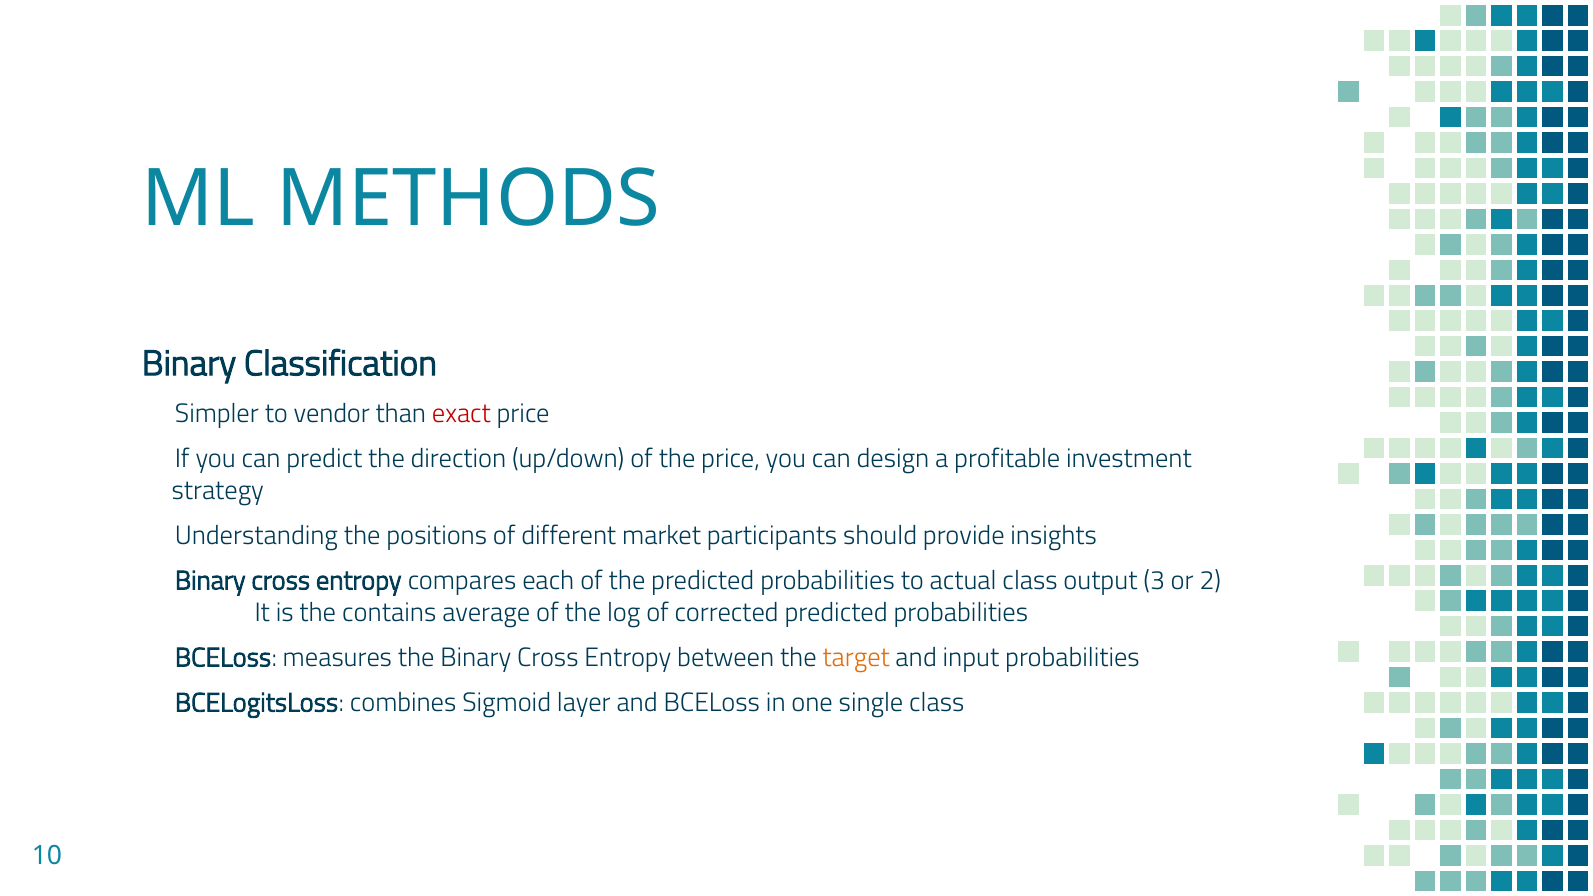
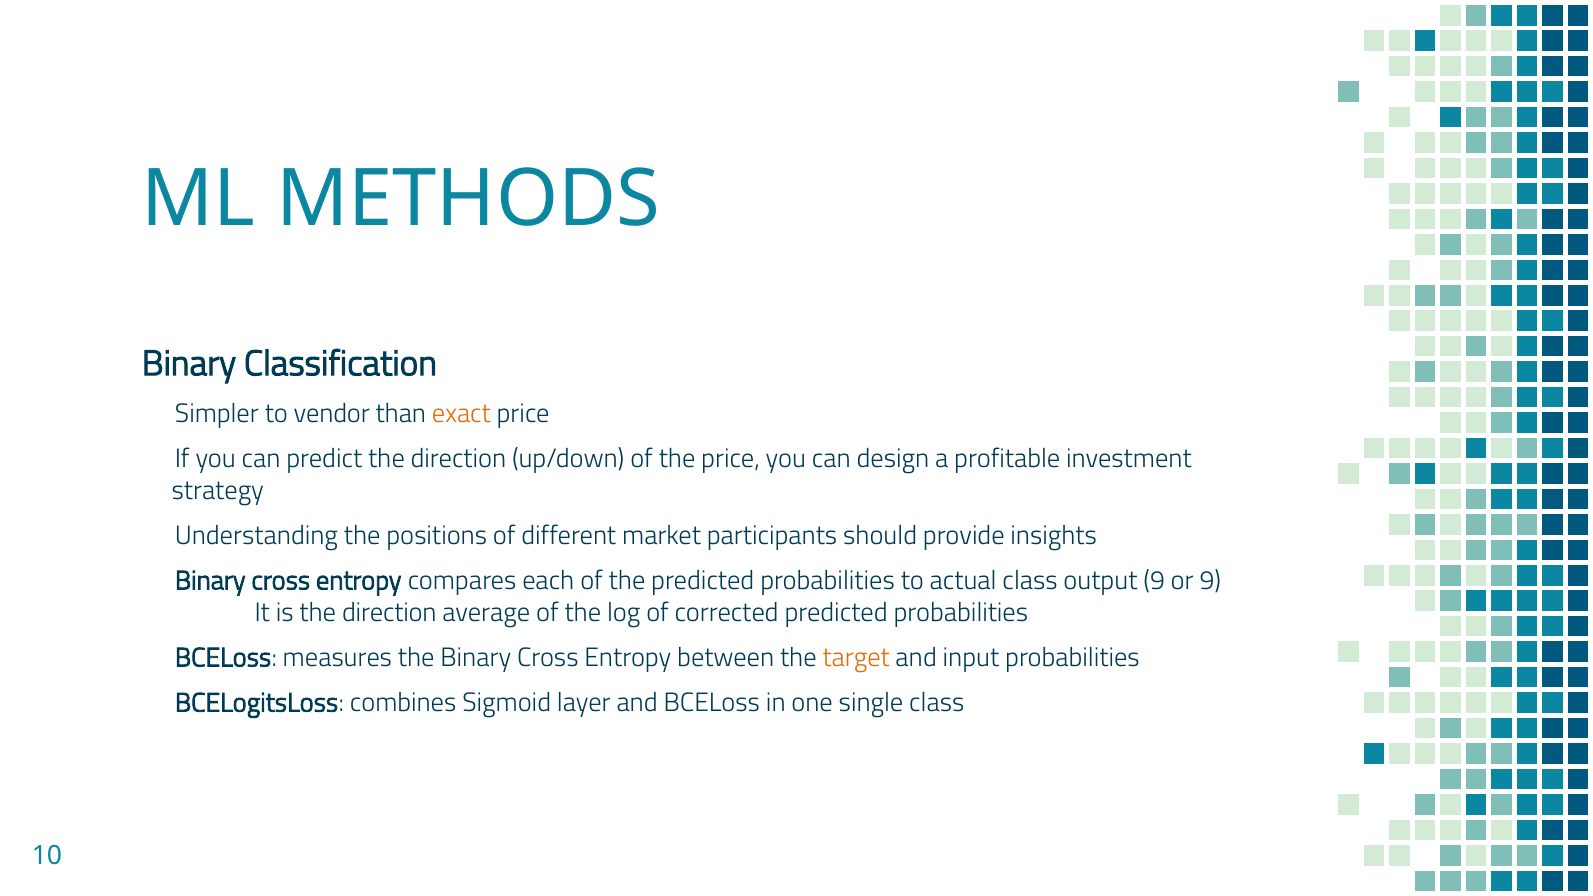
exact colour: red -> orange (461, 413)
output 3: 3 -> 9 (1154, 581)
or 2: 2 -> 9 (1210, 581)
is the contains: contains -> direction (389, 613)
